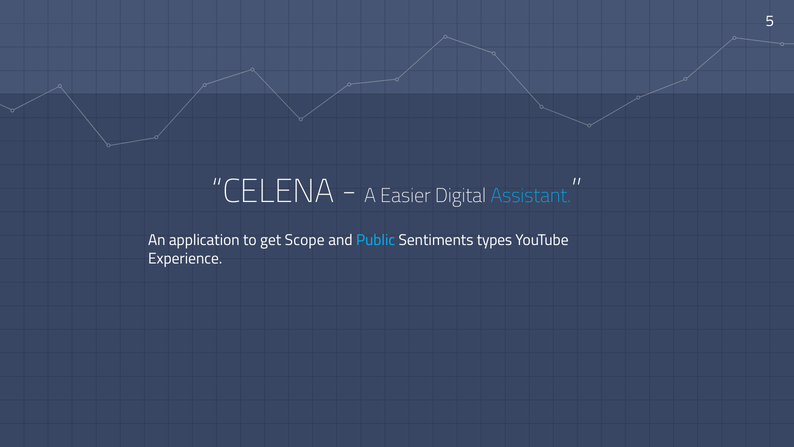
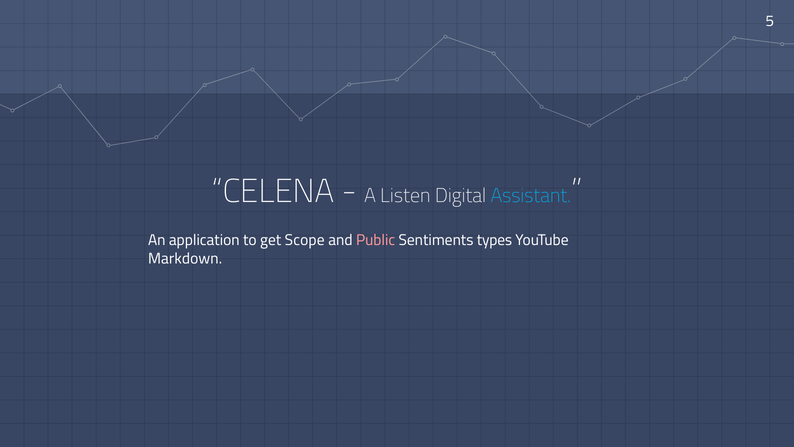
Easier: Easier -> Listen (405, 196)
Public colour: light blue -> pink (376, 240)
Experience: Experience -> Markdown (185, 259)
